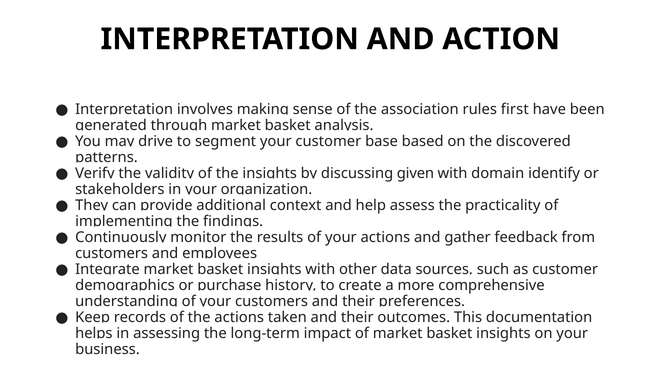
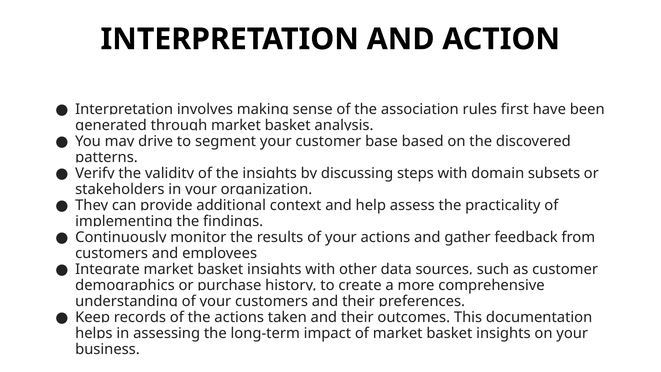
given: given -> steps (415, 173)
identify: identify -> subsets (554, 173)
